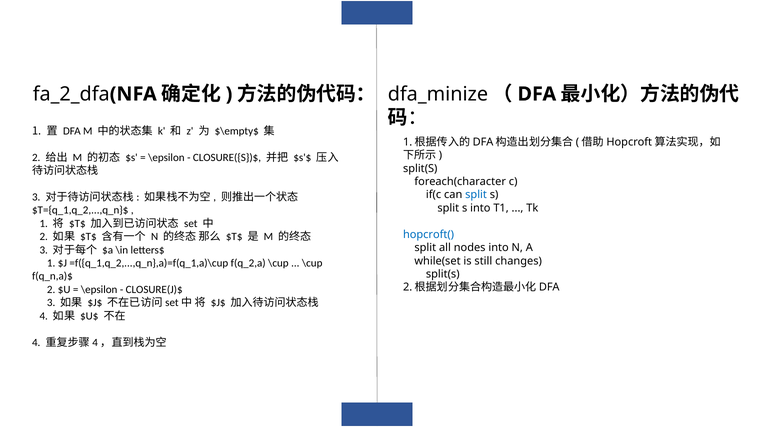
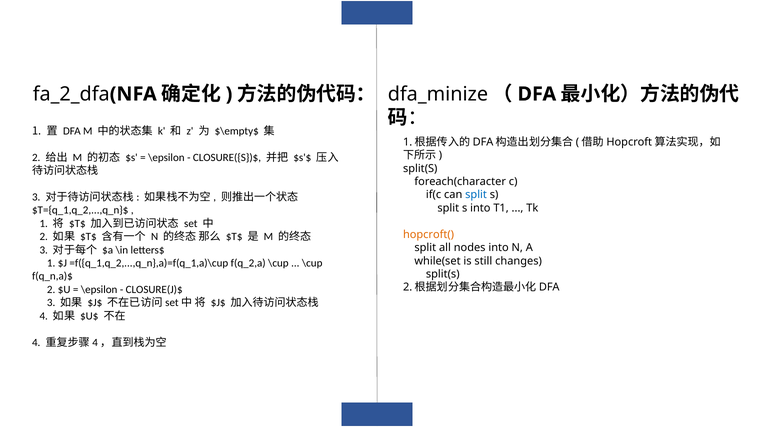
hopcroft( colour: blue -> orange (429, 235)
